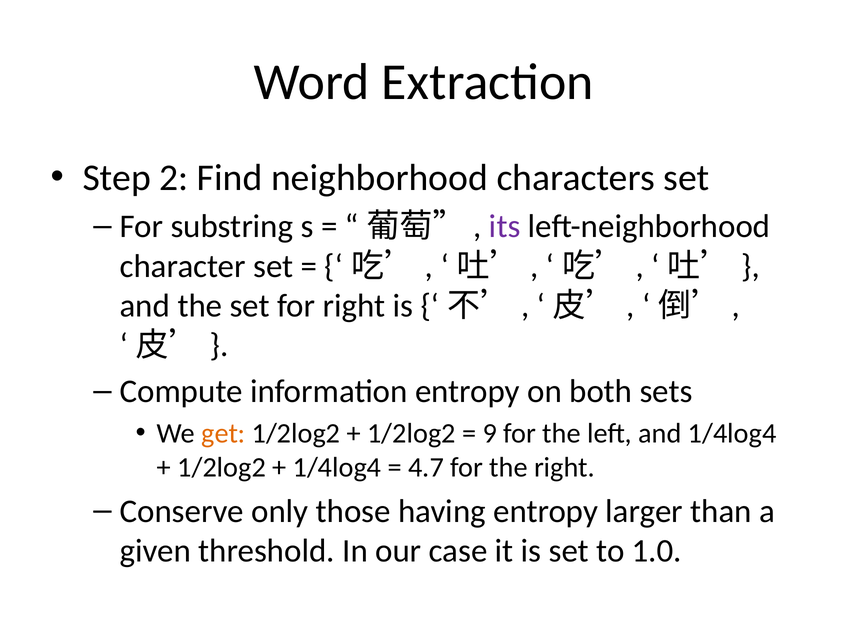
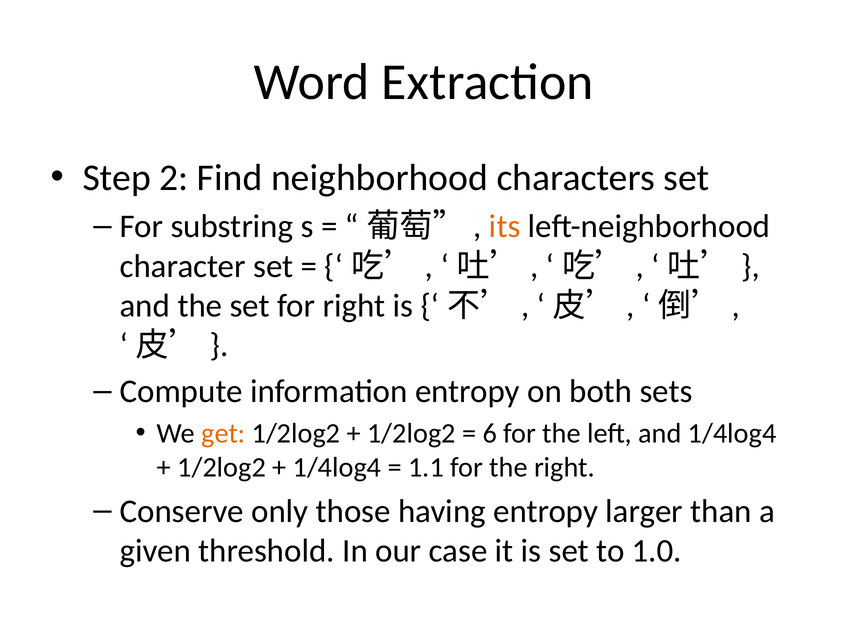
its colour: purple -> orange (505, 227)
9: 9 -> 6 (490, 434)
4.7: 4.7 -> 1.1 (426, 468)
